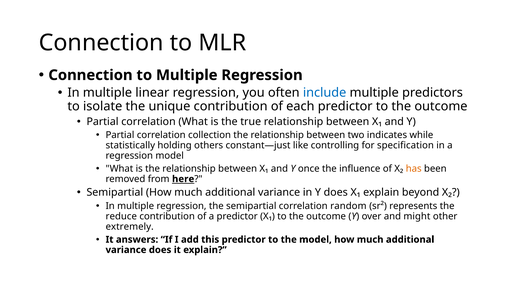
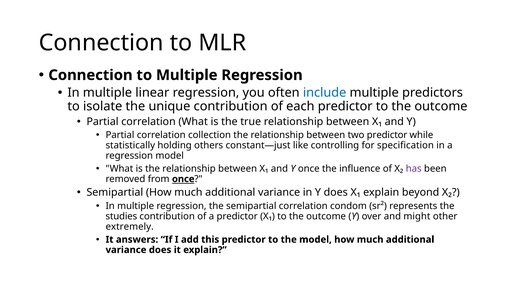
two indicates: indicates -> predictor (387, 135)
has colour: orange -> purple (414, 169)
from here: here -> once (183, 179)
random: random -> condom (348, 206)
reduce: reduce -> studies (121, 217)
